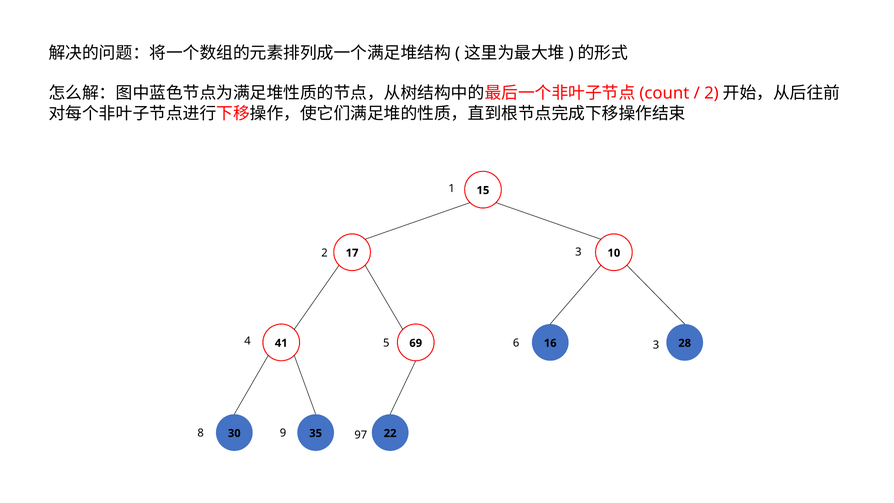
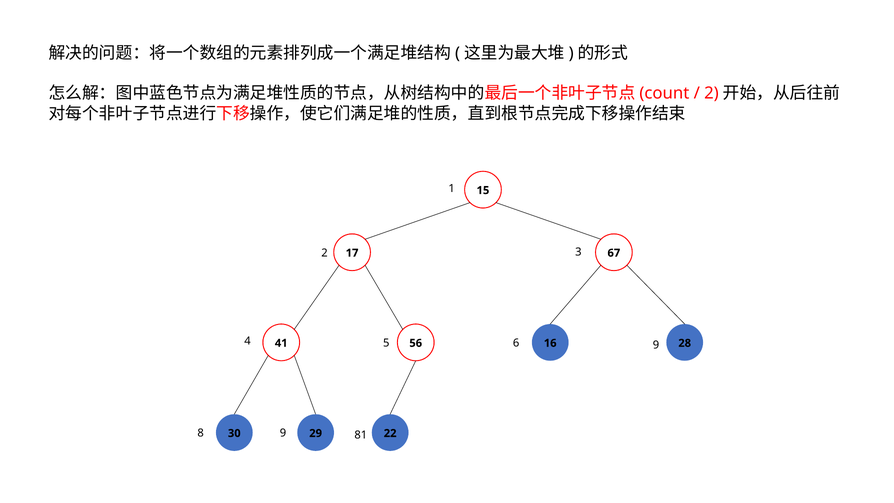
10: 10 -> 67 (614, 253)
6 3: 3 -> 9 (656, 345)
69: 69 -> 56 (416, 343)
97: 97 -> 81 (361, 435)
35: 35 -> 29 (316, 433)
